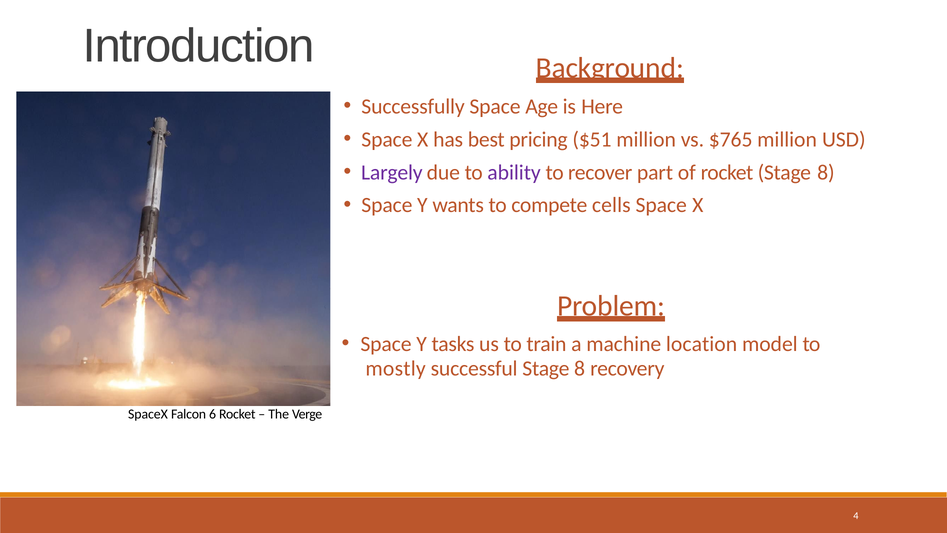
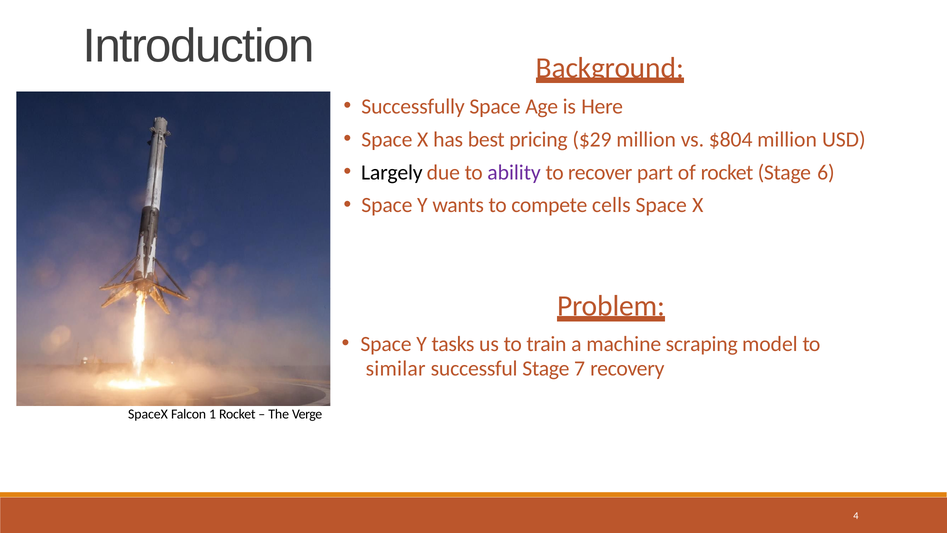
$51: $51 -> $29 (592, 139)
$765: $765 -> $804 (731, 139)
Largely colour: purple -> black (392, 172)
rocket Stage 8: 8 -> 6 (826, 172)
location: location -> scraping (702, 344)
mostly: mostly -> similar (396, 368)
successful Stage 8: 8 -> 7 (580, 368)
6: 6 -> 1 (213, 414)
